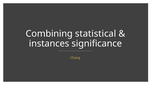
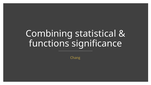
instances: instances -> functions (49, 44)
